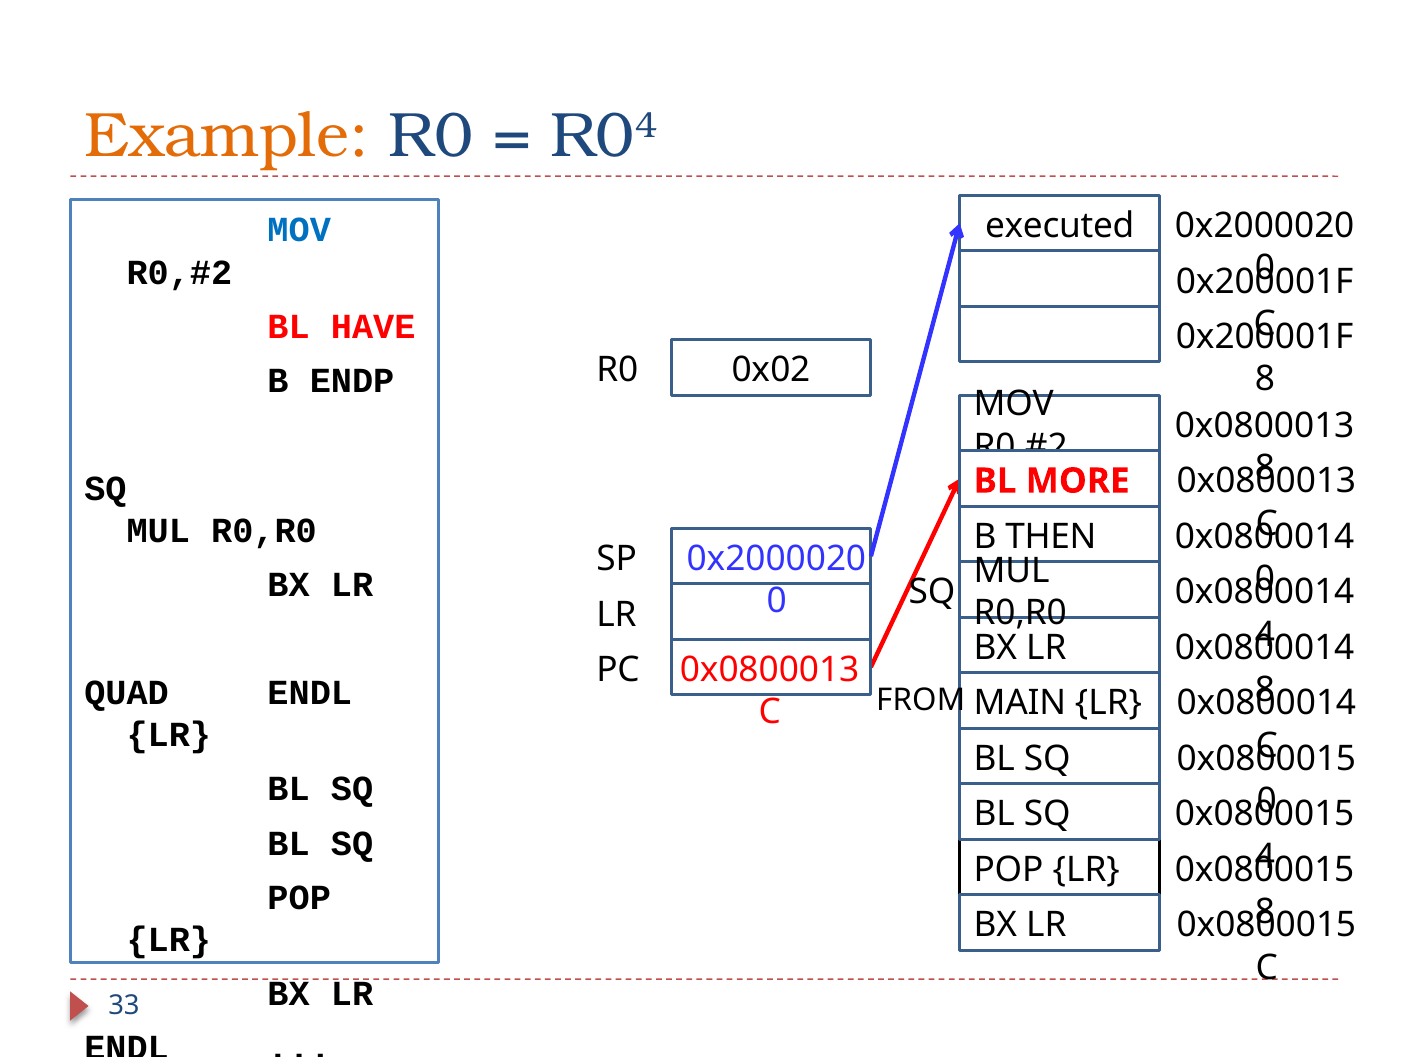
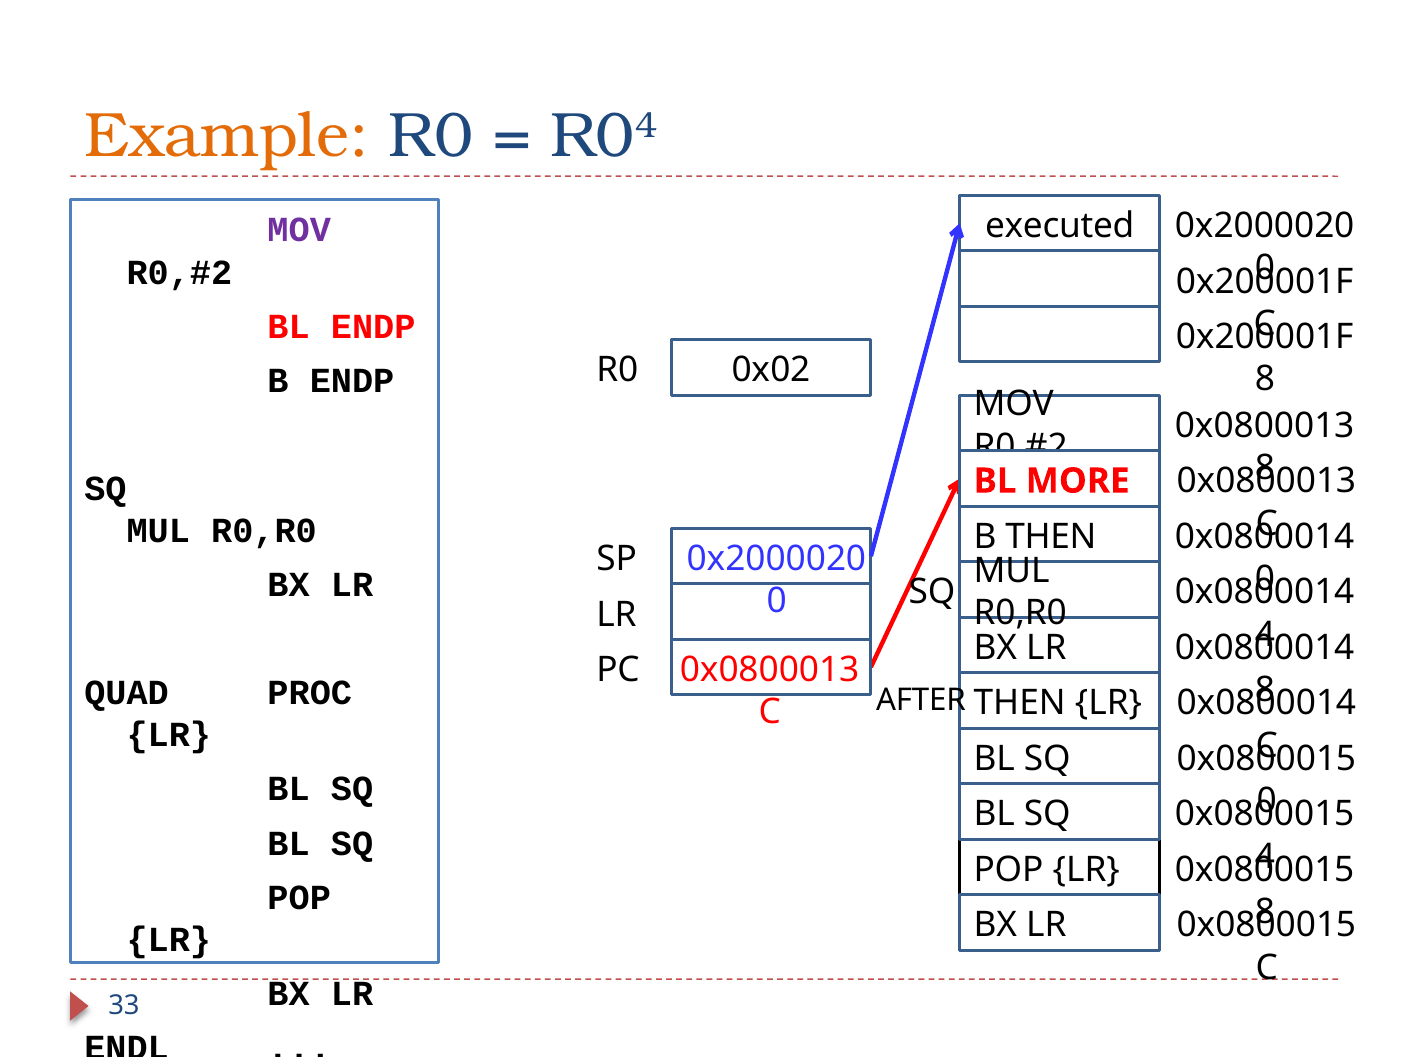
MOV colour: blue -> purple (299, 230)
BL HAVE: HAVE -> ENDP (373, 326)
QUAD ENDL: ENDL -> PROC (310, 693)
FROM: FROM -> AFTER (921, 700)
MAIN: MAIN -> THEN (1020, 703)
